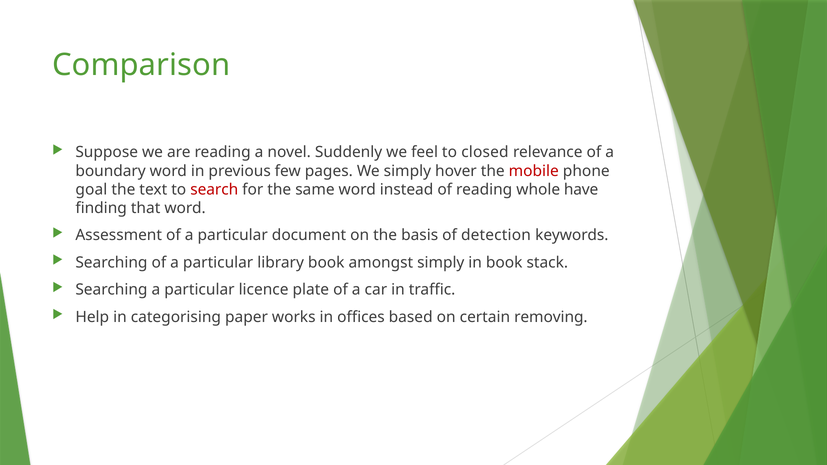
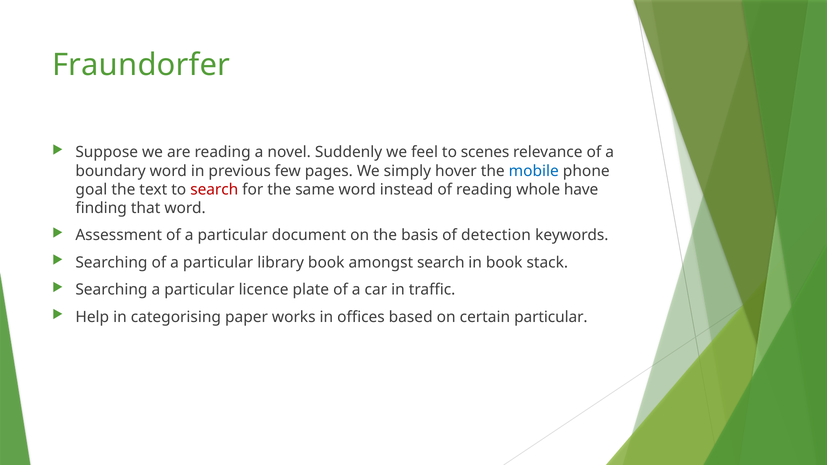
Comparison: Comparison -> Fraundorfer (141, 65)
closed: closed -> scenes (485, 152)
mobile colour: red -> blue (534, 171)
amongst simply: simply -> search (441, 263)
certain removing: removing -> particular (551, 317)
